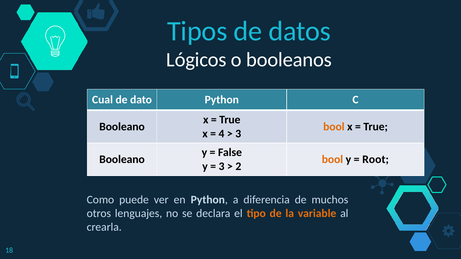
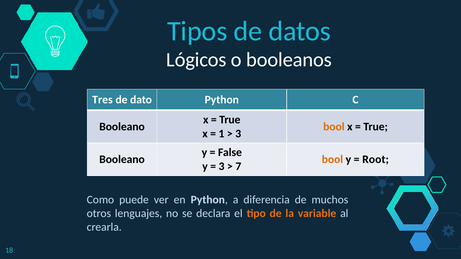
Cual: Cual -> Tres (102, 100)
4: 4 -> 1 (221, 134)
2: 2 -> 7 (238, 167)
